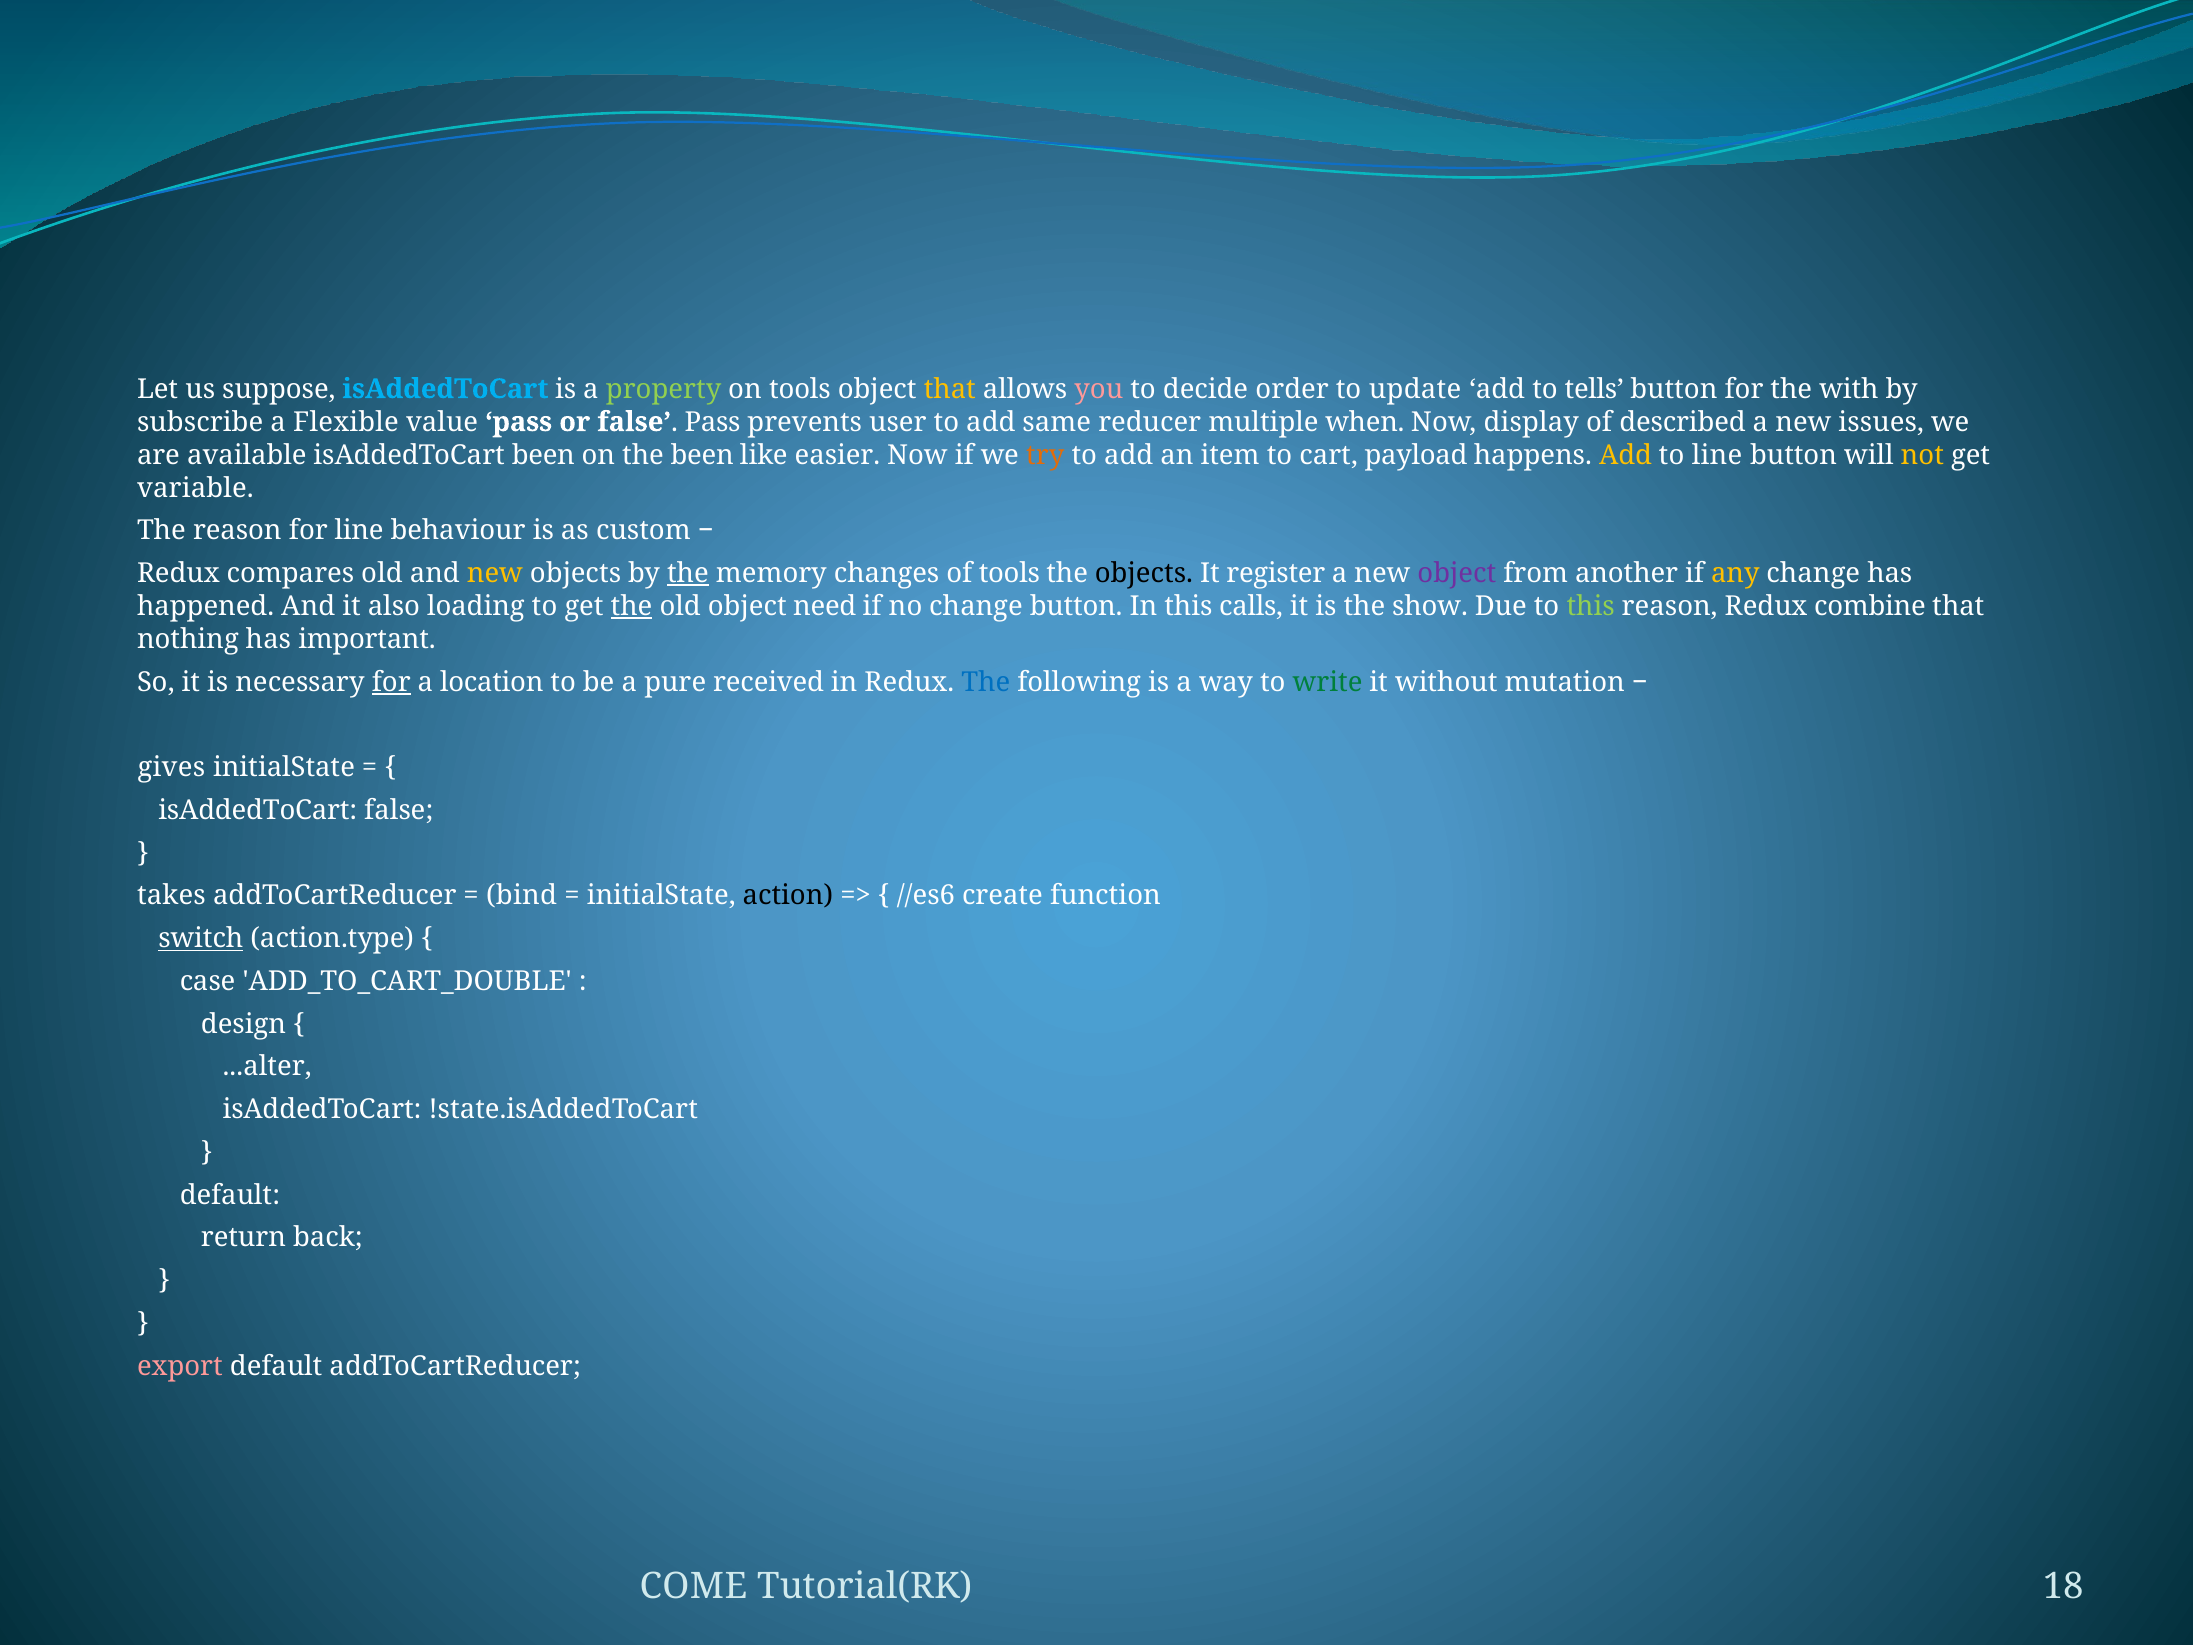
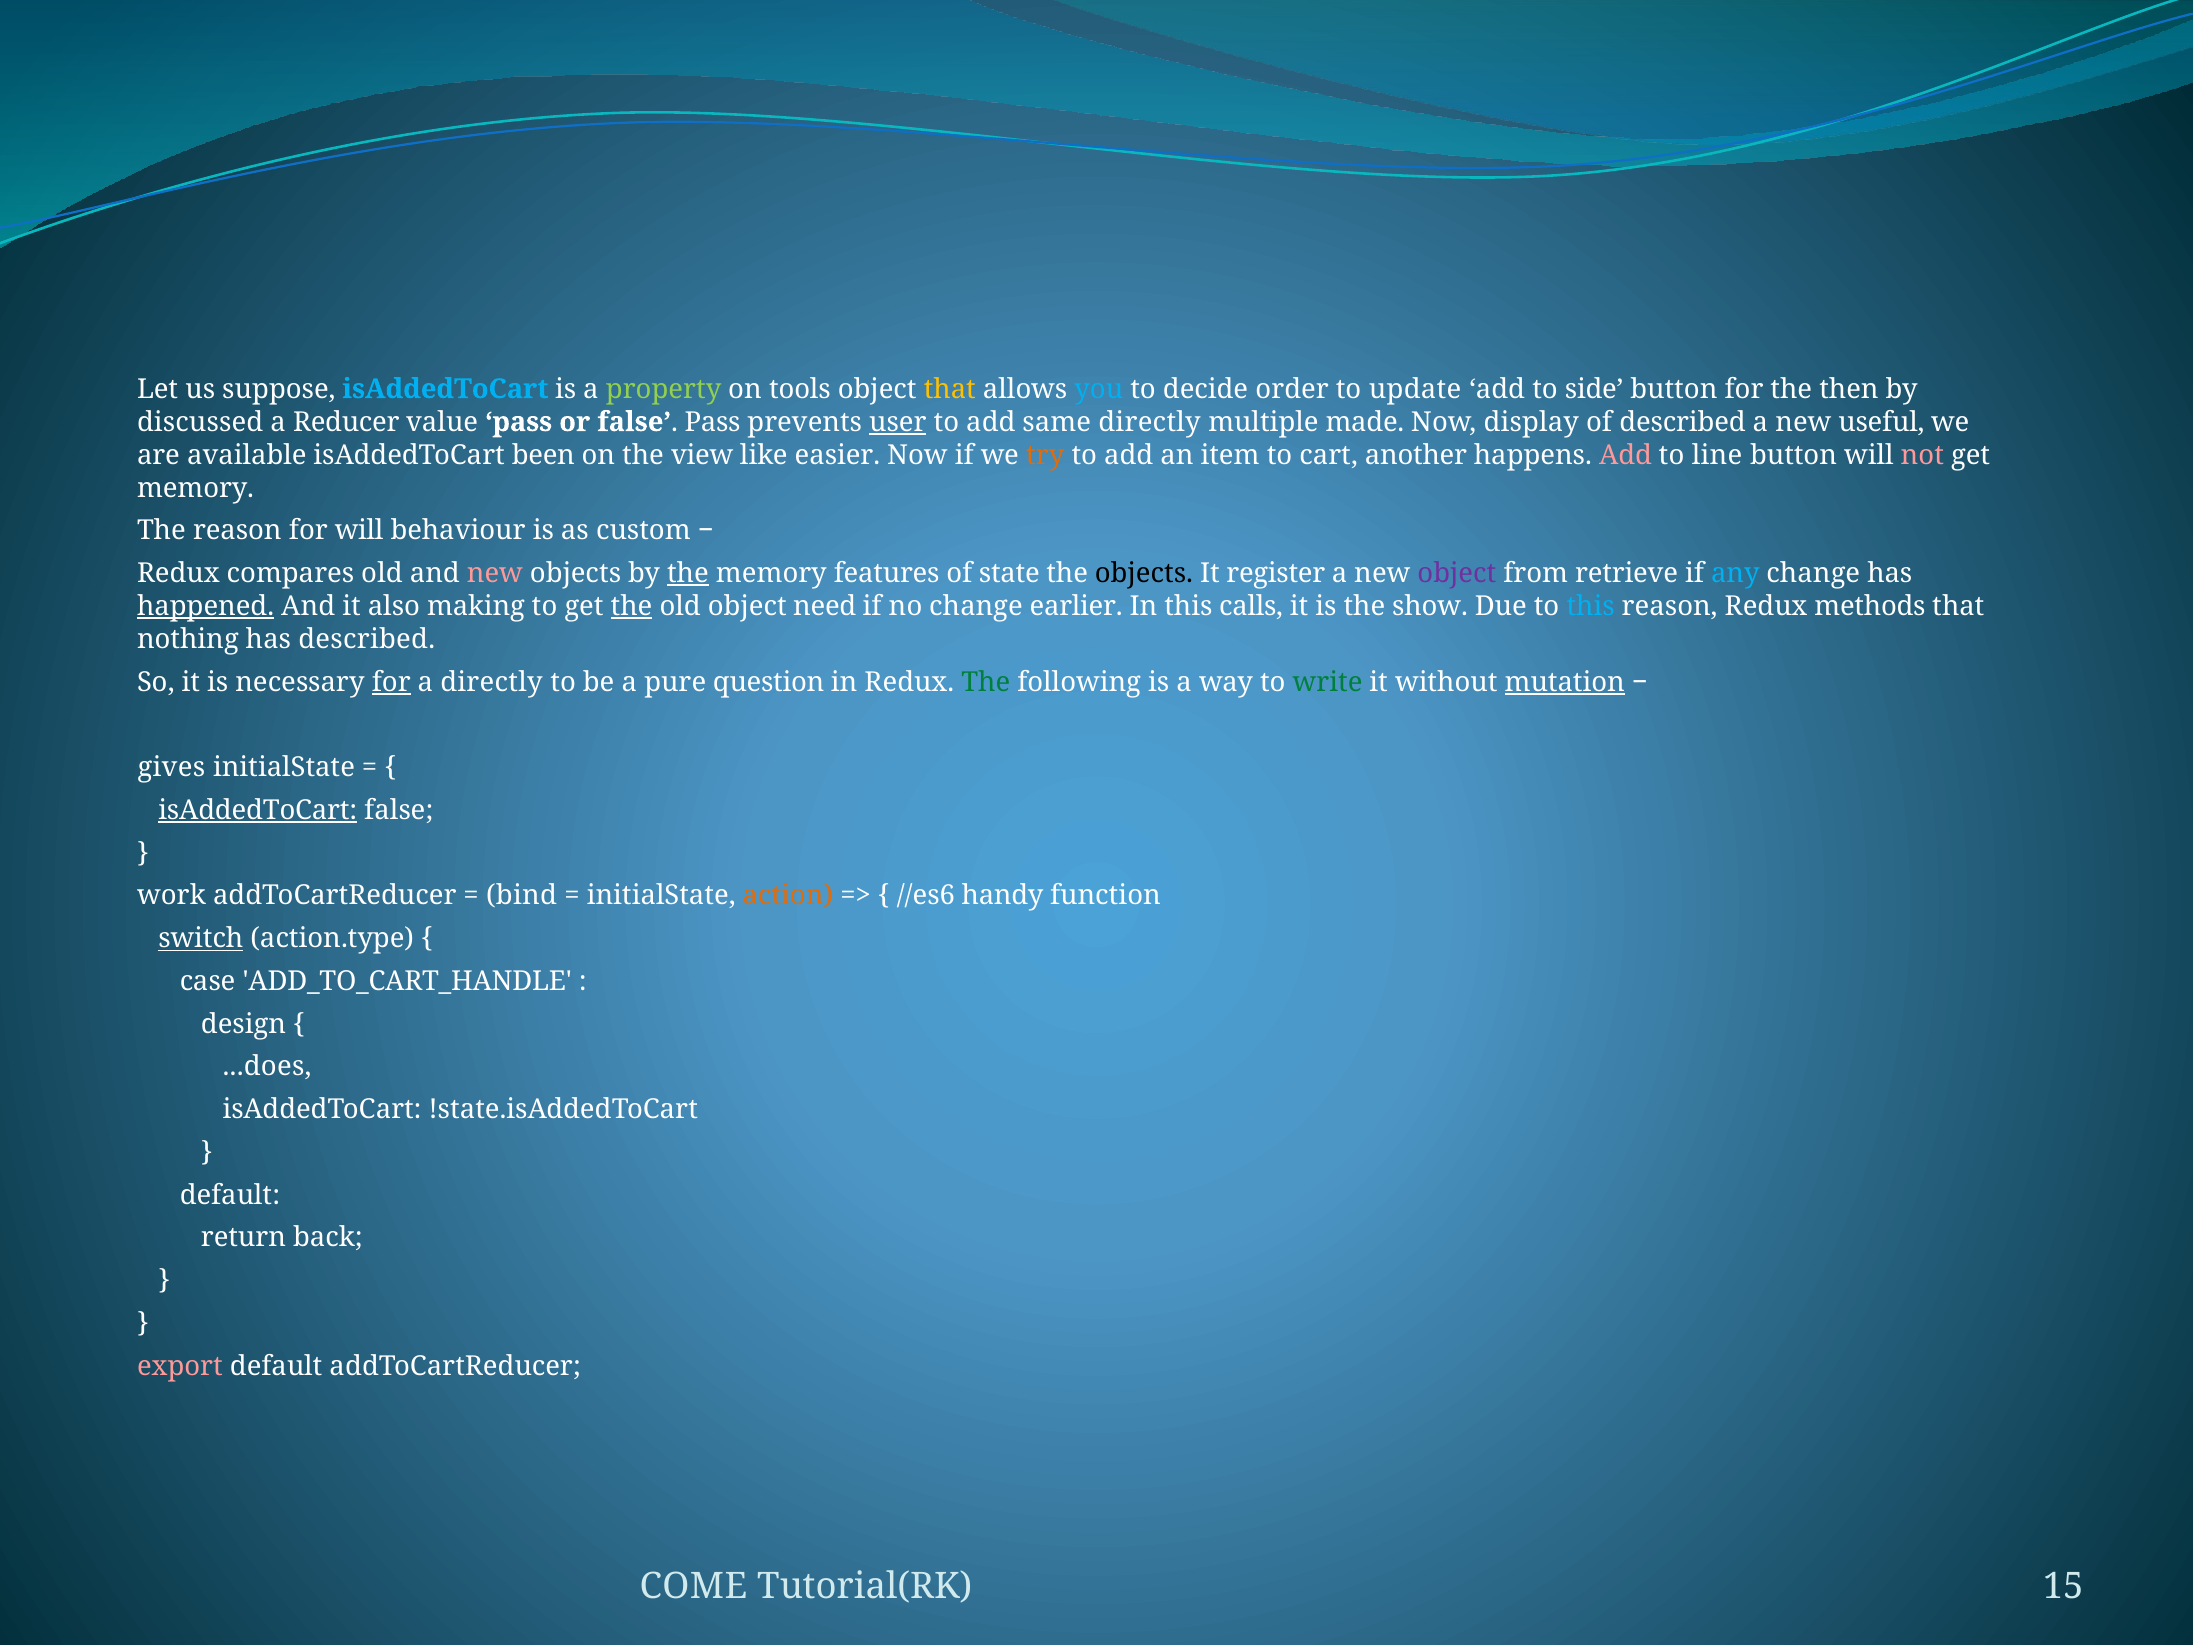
you colour: pink -> light blue (1099, 389)
tells: tells -> side (1594, 389)
with: with -> then (1849, 389)
subscribe: subscribe -> discussed (200, 422)
Flexible: Flexible -> Reducer (346, 422)
user underline: none -> present (898, 422)
same reducer: reducer -> directly (1150, 422)
when: when -> made (1365, 422)
issues: issues -> useful (1881, 422)
the been: been -> view (702, 455)
payload: payload -> another (1416, 455)
Add colour: yellow -> pink (1625, 455)
not colour: yellow -> pink (1922, 455)
variable: variable -> memory (196, 488)
for line: line -> will (359, 531)
new colour: yellow -> pink (495, 573)
changes: changes -> features (887, 573)
of tools: tools -> state (1009, 573)
another: another -> retrieve (1627, 573)
any colour: yellow -> light blue (1735, 573)
happened underline: none -> present (206, 606)
loading: loading -> making (476, 606)
change button: button -> earlier (1076, 606)
this colour: light green -> light blue (1591, 606)
combine: combine -> methods (1870, 606)
has important: important -> described (367, 639)
a location: location -> directly (491, 682)
received: received -> question (769, 682)
The colour: blue -> green (986, 682)
mutation underline: none -> present (1565, 682)
isAddedToCart underline: none -> present (258, 810)
takes: takes -> work (171, 896)
action colour: black -> orange (788, 896)
create: create -> handy (1003, 896)
ADD_TO_CART_DOUBLE: ADD_TO_CART_DOUBLE -> ADD_TO_CART_HANDLE (407, 981)
...alter: ...alter -> ...does (267, 1067)
18: 18 -> 15 (2063, 1587)
